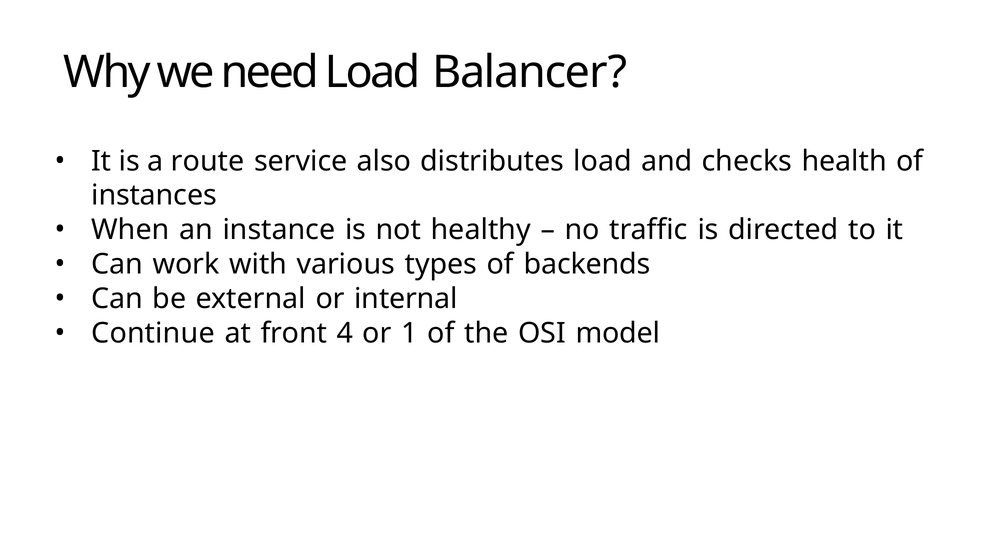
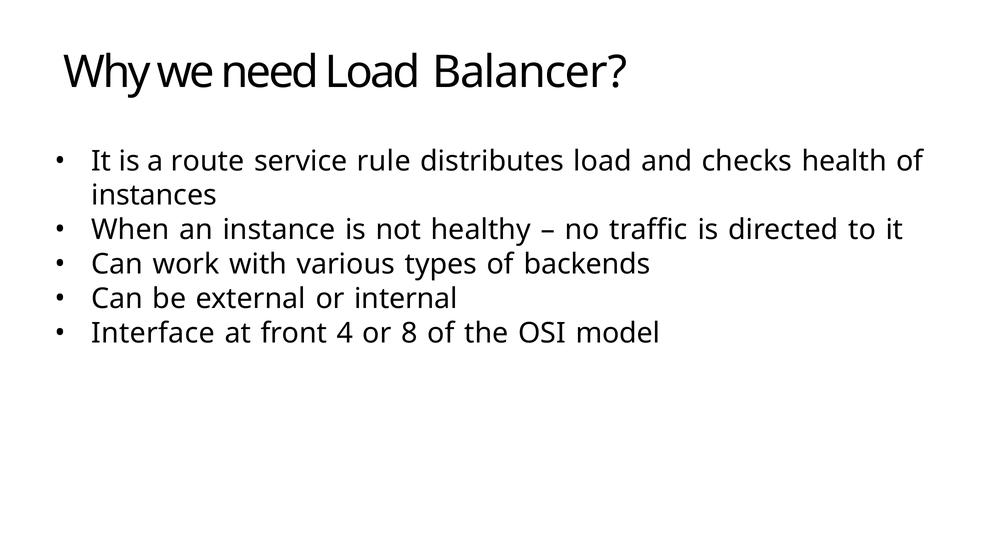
also: also -> rule (384, 161)
Continue: Continue -> Interface (153, 333)
1: 1 -> 8 (410, 333)
